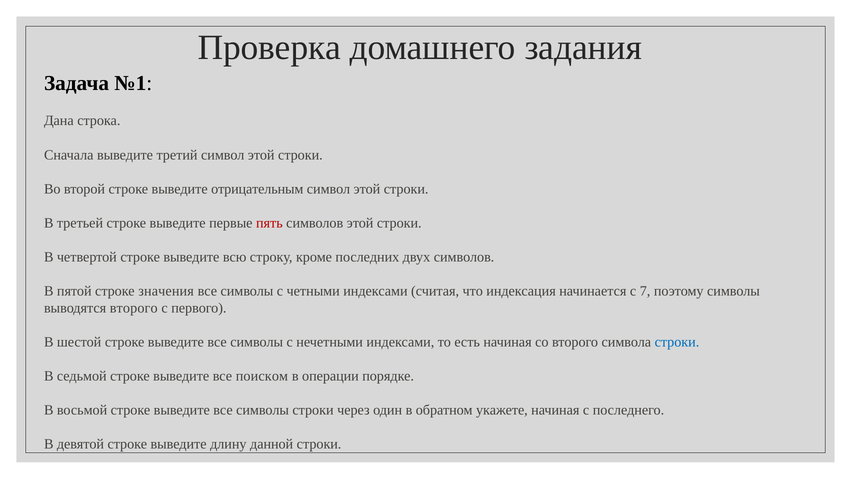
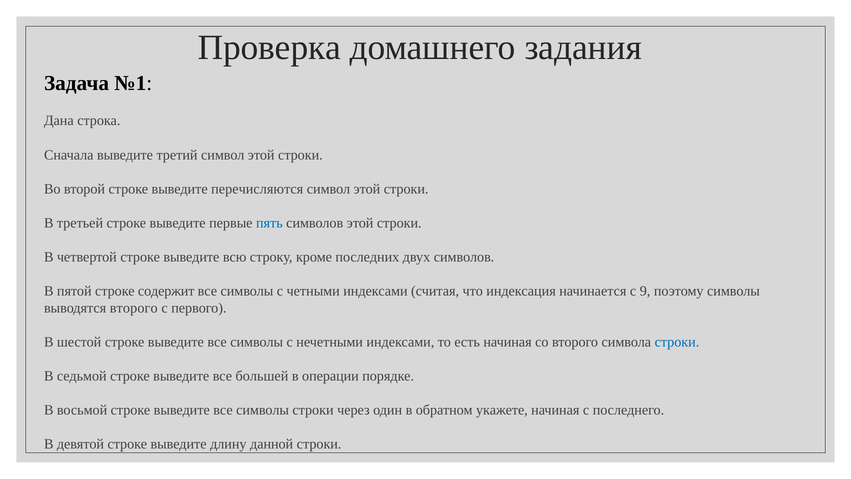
отрицательным: отрицательным -> перечисляются (257, 189)
пять colour: red -> blue (269, 223)
значения: значения -> содержит (166, 291)
7: 7 -> 9 (645, 291)
поиском: поиском -> большей (262, 376)
